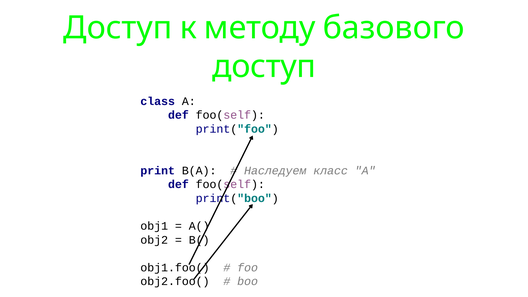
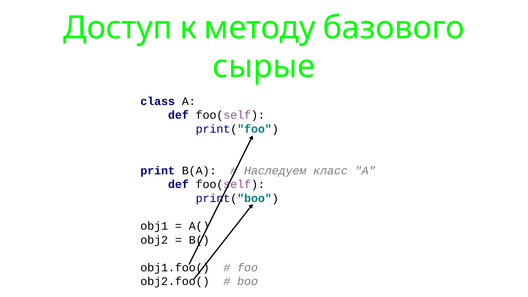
доступ: доступ -> сырые (264, 67)
